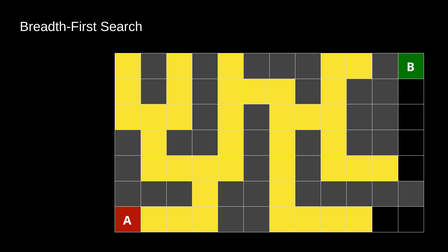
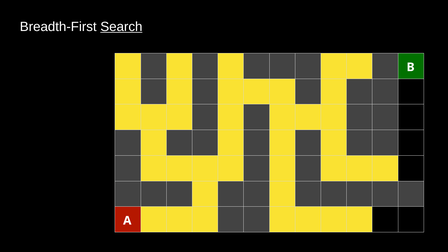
Search underline: none -> present (121, 27)
